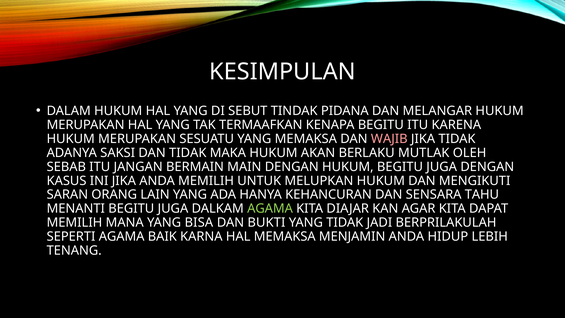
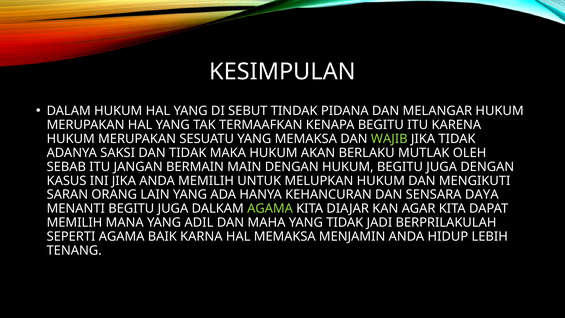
WAJIB colour: pink -> light green (389, 139)
TAHU: TAHU -> DAYA (482, 195)
BISA: BISA -> ADIL (199, 223)
BUKTI: BUKTI -> MAHA (267, 223)
